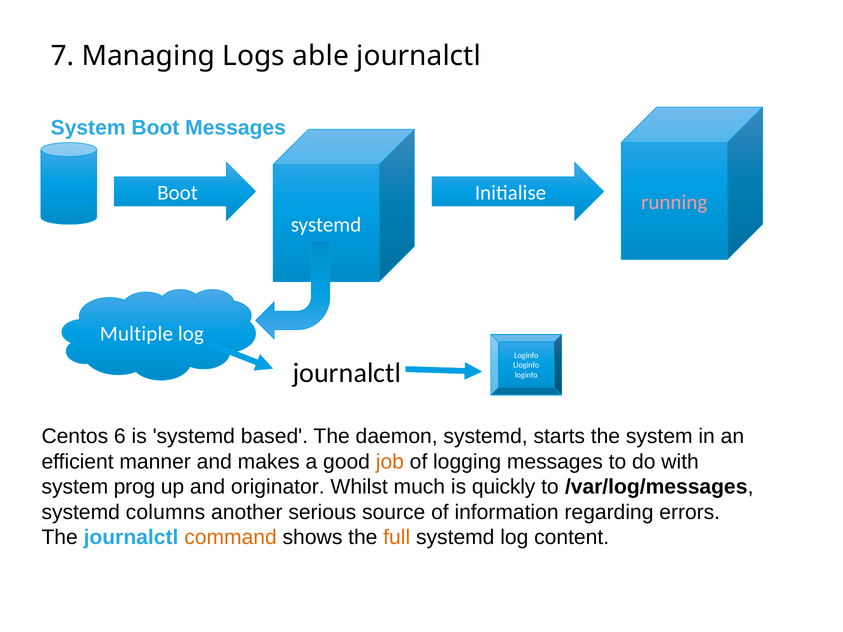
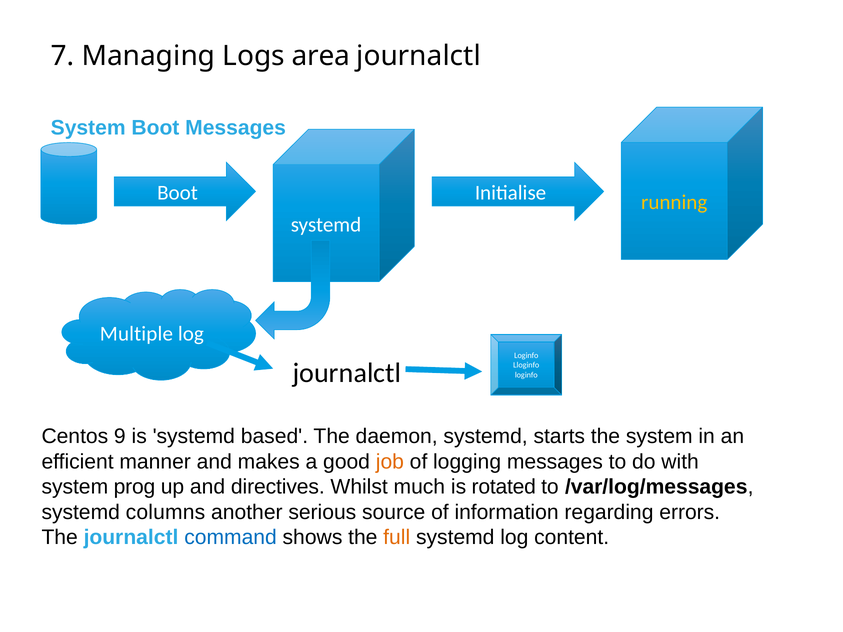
able: able -> area (321, 56)
running colour: pink -> yellow (674, 203)
6: 6 -> 9 (120, 437)
originator: originator -> directives (278, 487)
quickly: quickly -> rotated (504, 487)
command colour: orange -> blue (231, 538)
